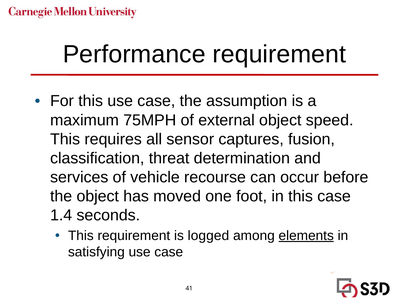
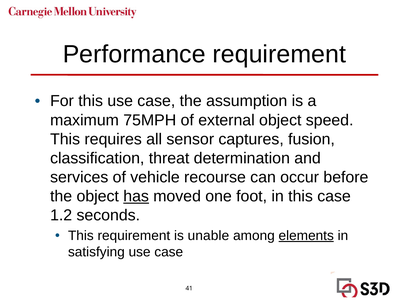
has underline: none -> present (136, 197)
1.4: 1.4 -> 1.2 (61, 216)
logged: logged -> unable (208, 236)
